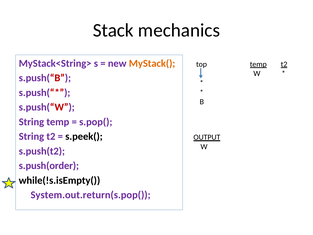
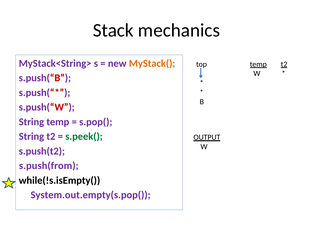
s.peek( colour: black -> green (84, 136)
s.push(order: s.push(order -> s.push(from (49, 166)
System.out.return(s.pop(: System.out.return(s.pop( -> System.out.empty(s.pop( (91, 195)
